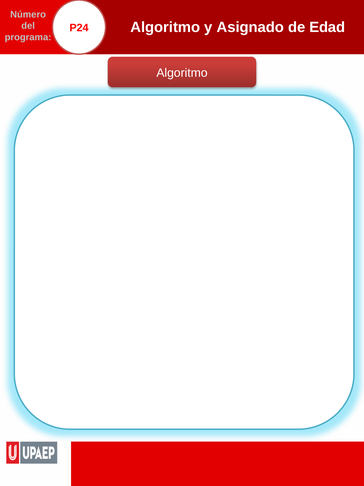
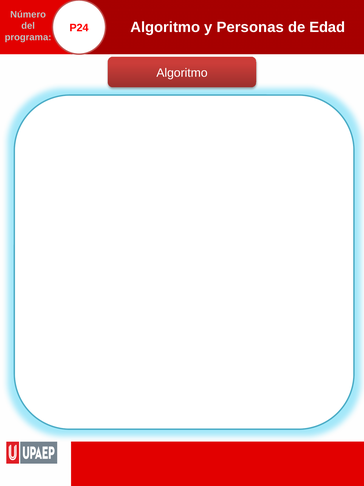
Asignado: Asignado -> Personas (250, 27)
